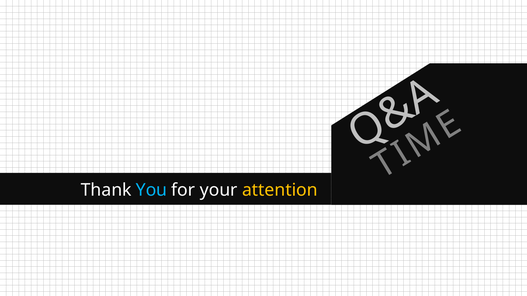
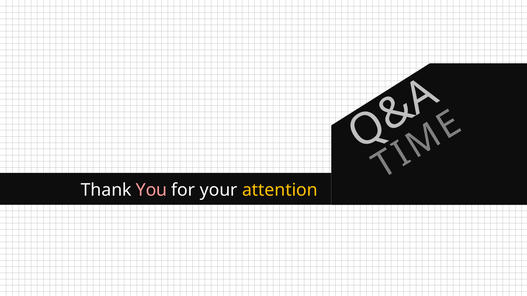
You colour: light blue -> pink (152, 190)
